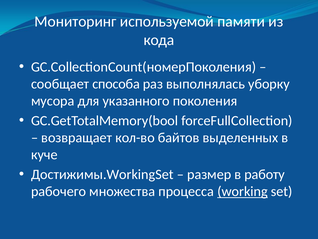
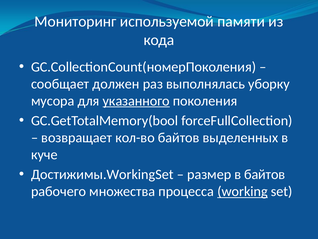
способа: способа -> должен (116, 84)
указанного underline: none -> present (136, 101)
в работу: работу -> байтов (265, 174)
